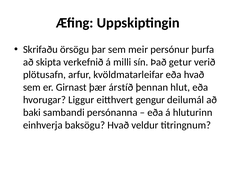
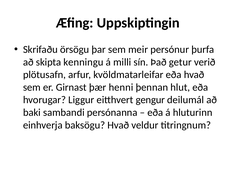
verkefnið: verkefnið -> kenningu (83, 62)
árstíð: árstíð -> henni (121, 87)
